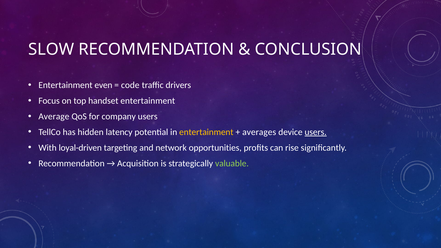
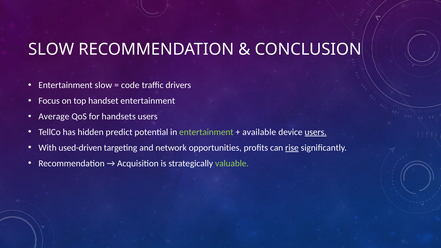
Entertainment even: even -> slow (103, 85)
company: company -> handsets (119, 117)
latency: latency -> predict (119, 132)
entertainment colour: yellow -> light green (206, 132)
averages: averages -> available (259, 132)
loyal-driven: loyal-driven -> used-driven (80, 148)
rise underline: none -> present (292, 148)
